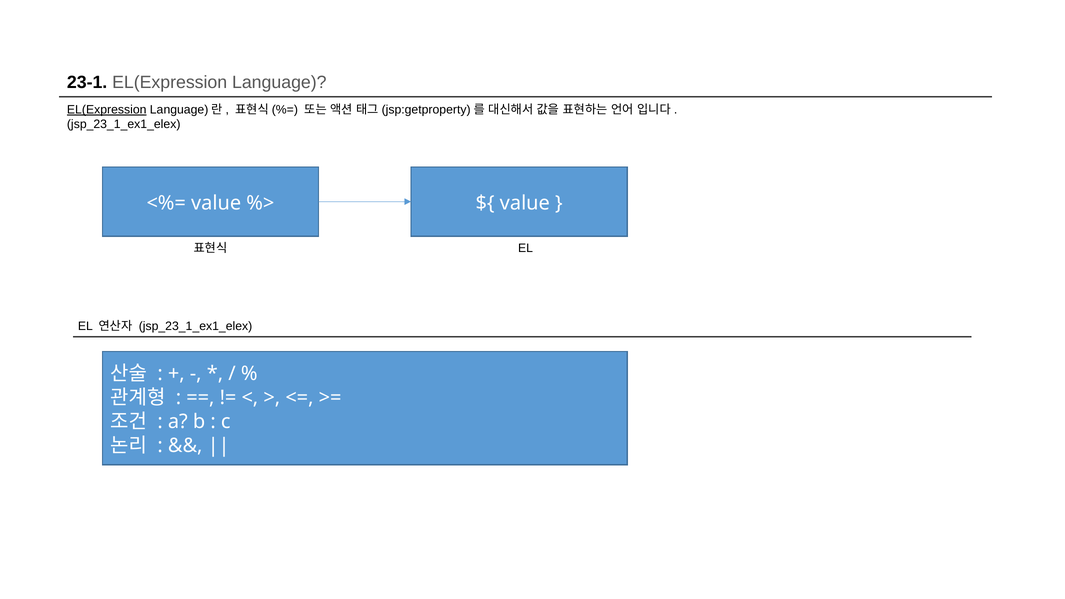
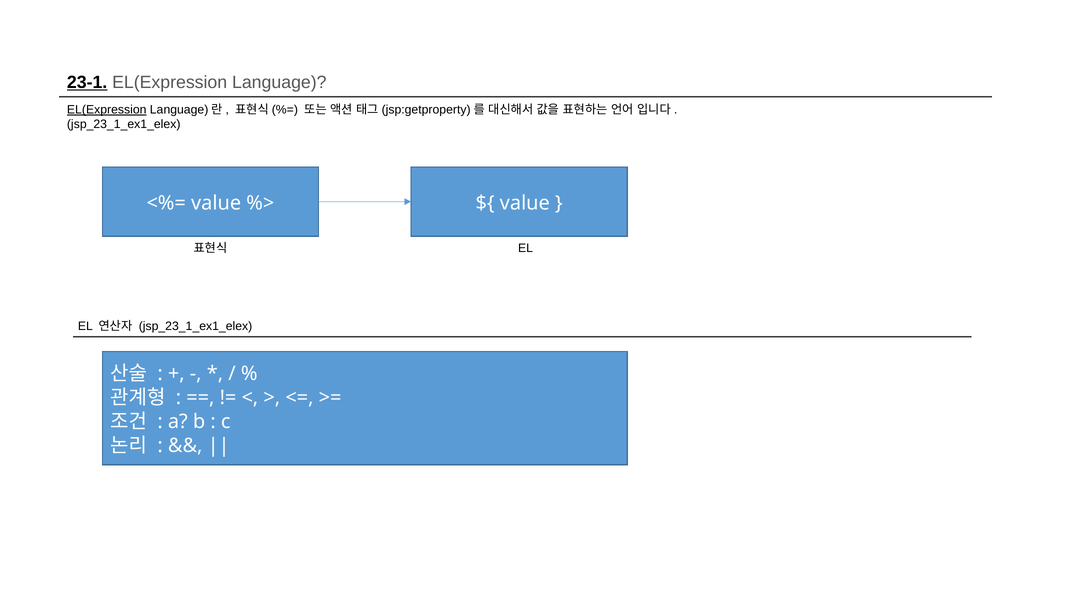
23-1 underline: none -> present (87, 82)
